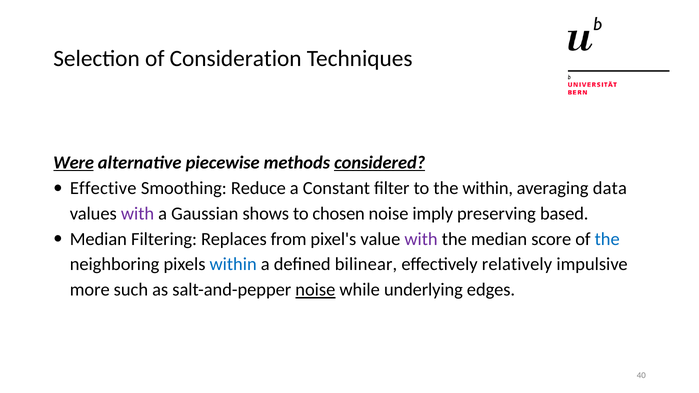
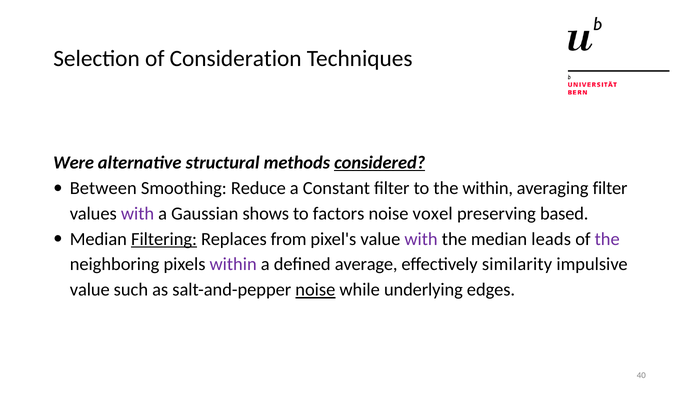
Were underline: present -> none (74, 163)
piecewise: piecewise -> structural (223, 163)
Effective: Effective -> Between (103, 188)
averaging data: data -> filter (610, 188)
chosen: chosen -> factors (339, 214)
imply: imply -> voxel (433, 214)
Filtering underline: none -> present (164, 239)
score: score -> leads (551, 239)
the colour: blue -> purple (607, 239)
within colour: blue -> purple (233, 265)
bilinear: bilinear -> average (366, 265)
relatively: relatively -> similarity (517, 265)
more: more -> value (90, 290)
